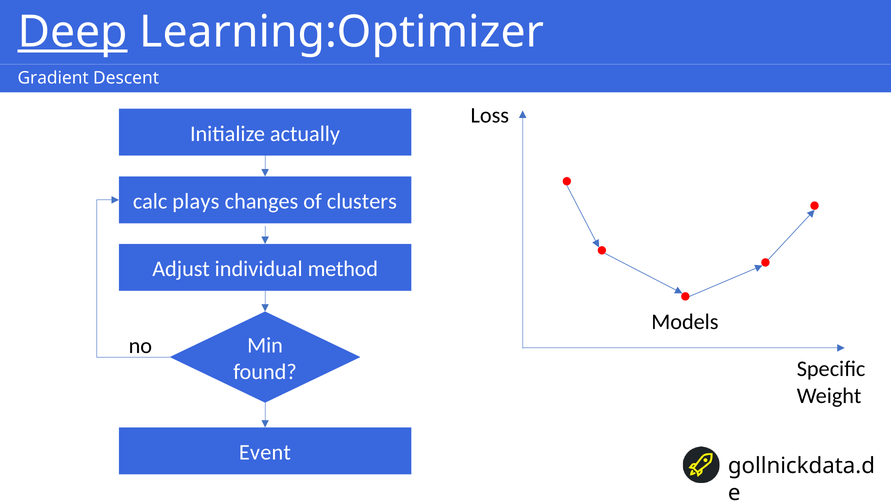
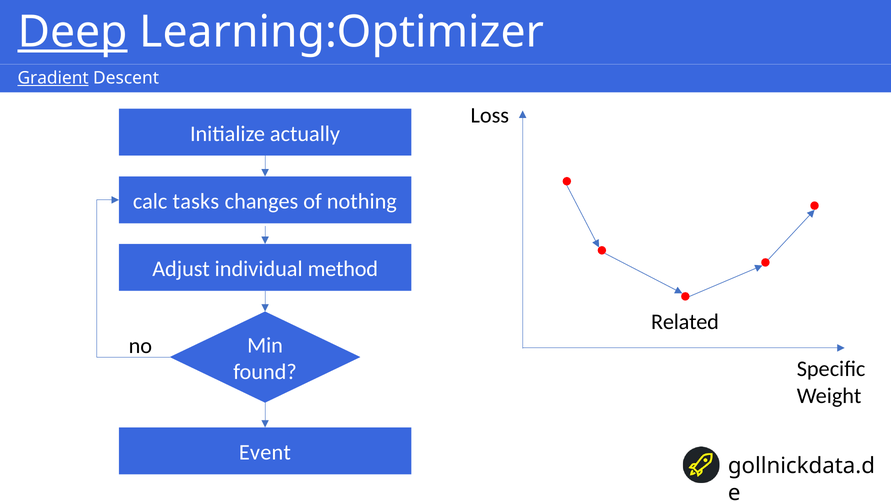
Gradient underline: none -> present (53, 78)
plays: plays -> tasks (196, 202)
clusters: clusters -> nothing (362, 202)
Models: Models -> Related (685, 322)
